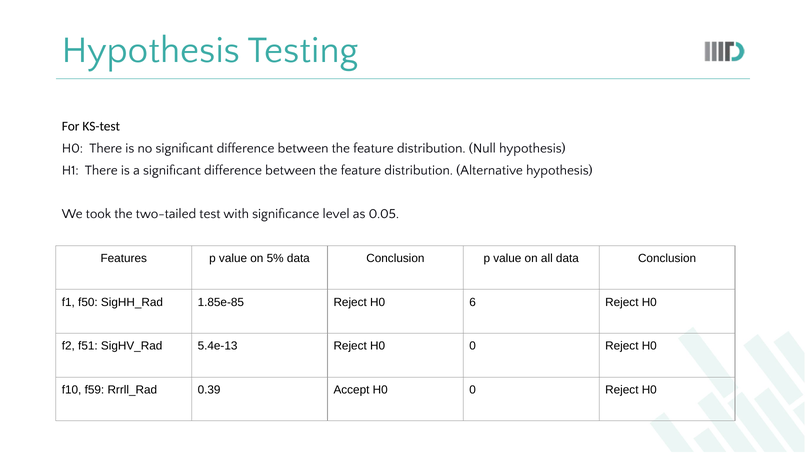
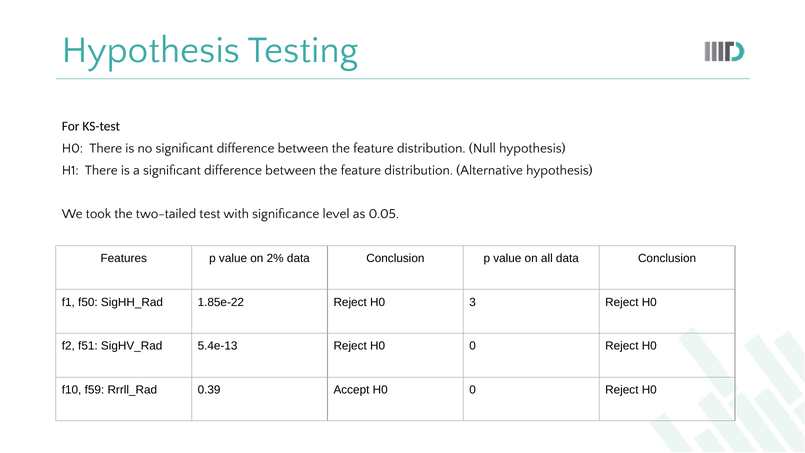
5%: 5% -> 2% (275, 258)
1.85e-85: 1.85e-85 -> 1.85e-22 (221, 302)
6: 6 -> 3 (473, 302)
